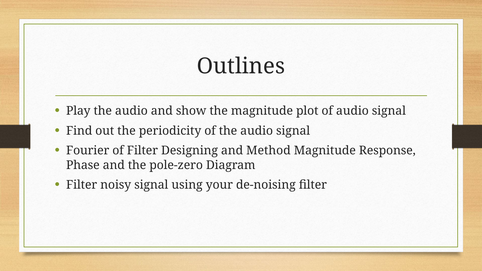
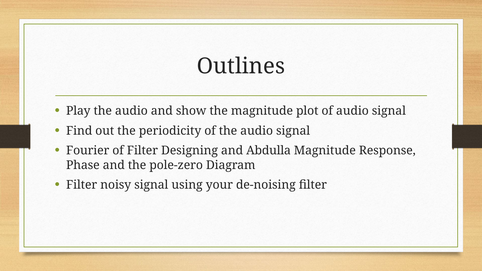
Method: Method -> Abdulla (269, 151)
